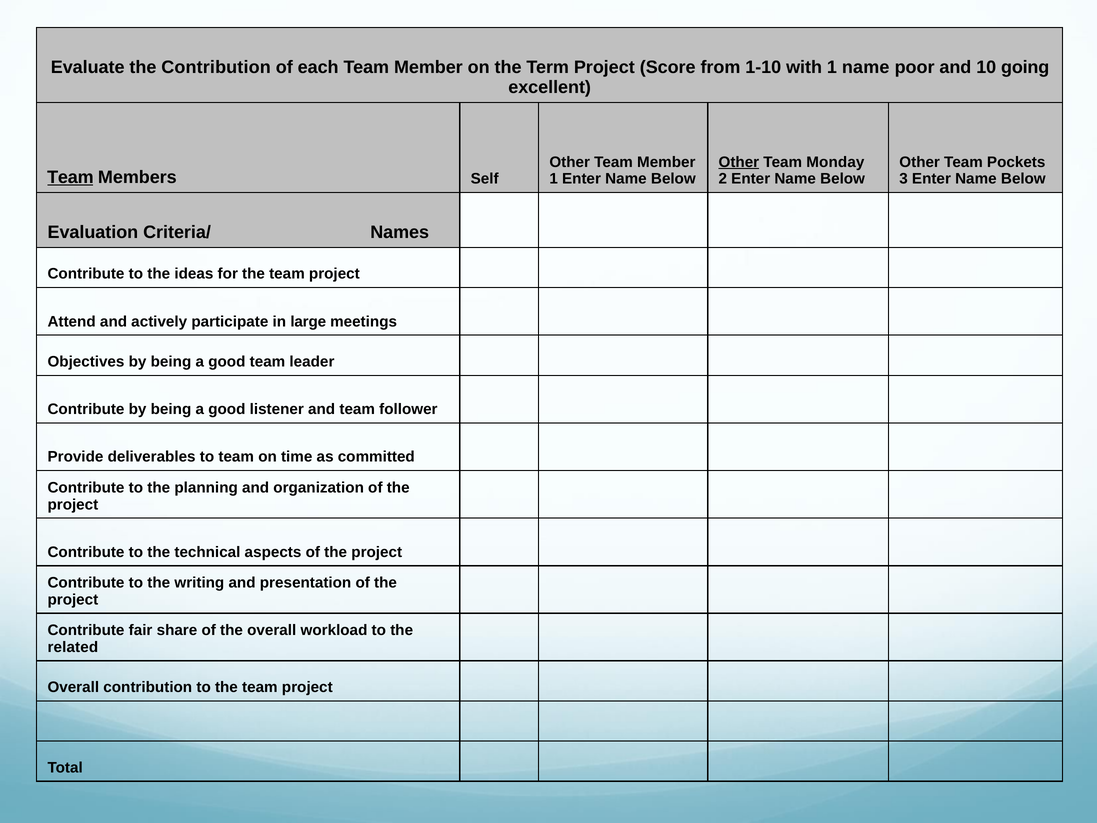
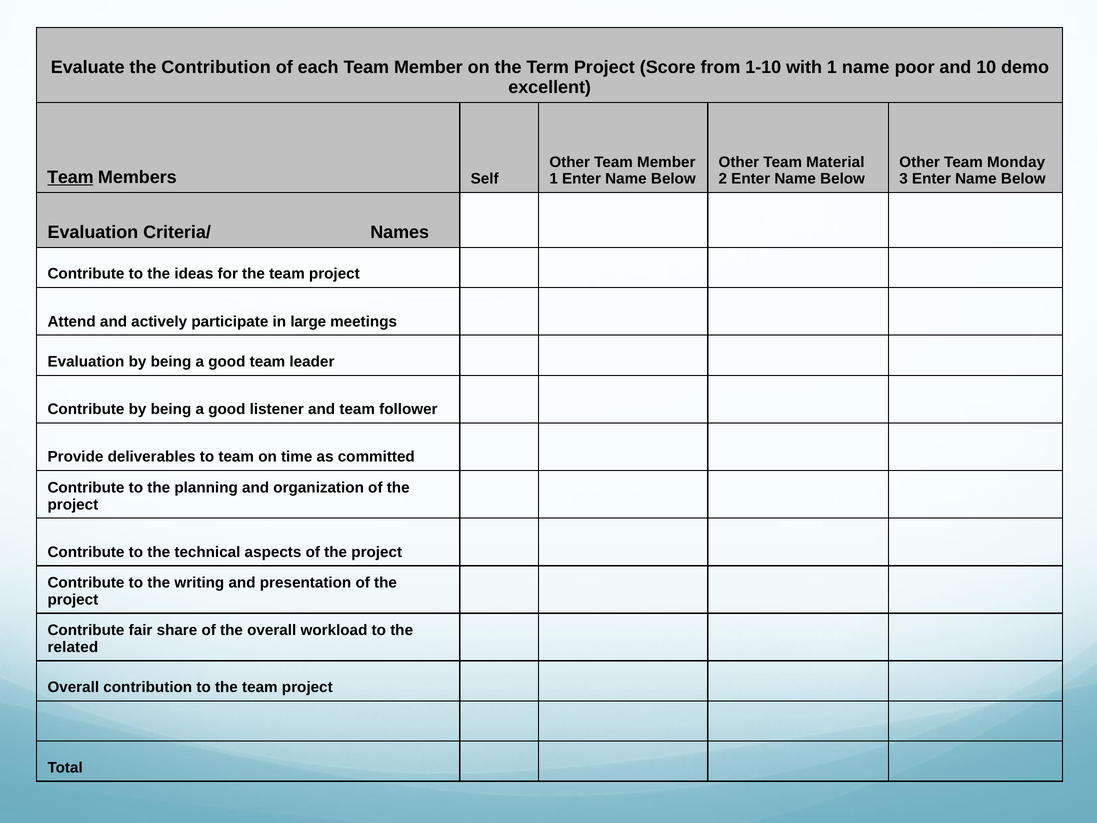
going: going -> demo (1025, 67)
Other underline: present -> none (739, 162)
Monday: Monday -> Material (835, 162)
Pockets: Pockets -> Monday (1016, 162)
Objectives: Objectives -> Evaluation (86, 362)
